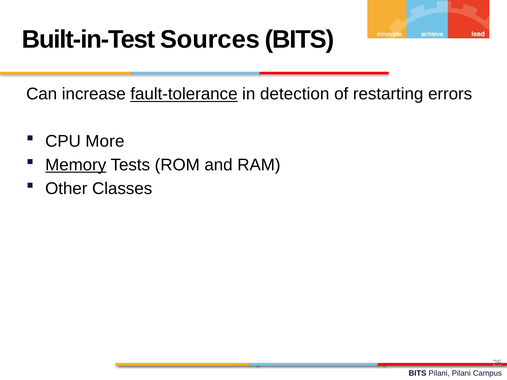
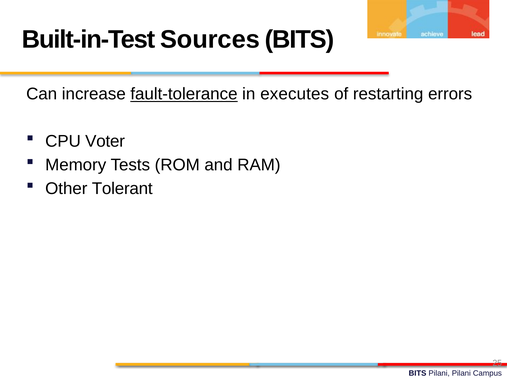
detection: detection -> executes (295, 94)
More: More -> Voter (105, 141)
Memory underline: present -> none (76, 165)
Classes: Classes -> Tolerant (122, 189)
